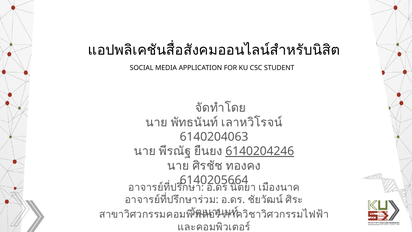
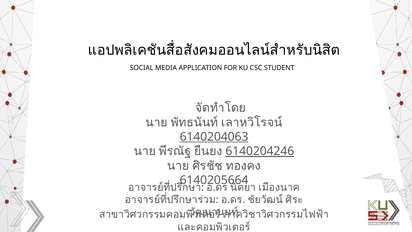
6140204063 underline: none -> present (214, 137)
